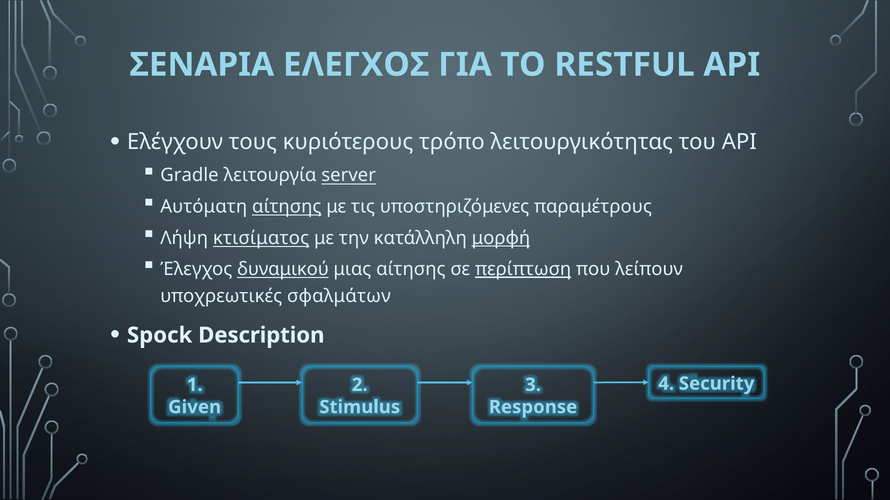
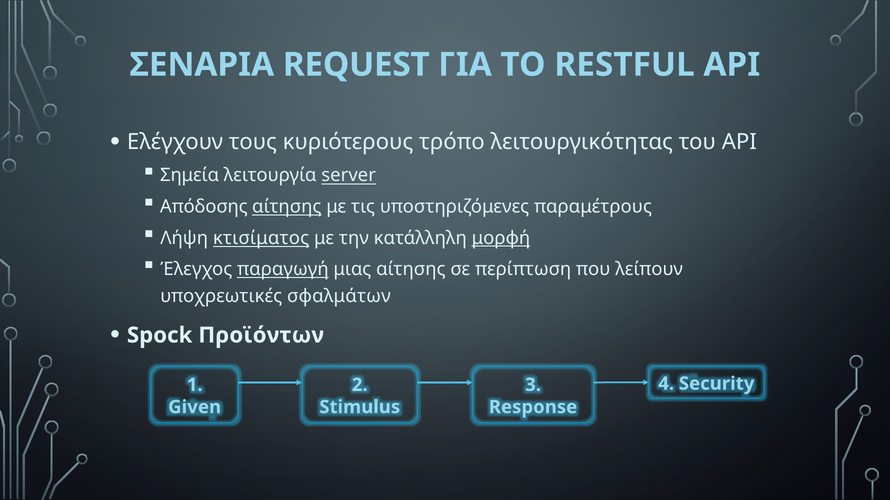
ΕΛΕΓΧΟΣ: ΕΛΕΓΧΟΣ -> REQUEST (356, 65)
Gradle: Gradle -> Σημεία (190, 176)
Αυτόματη: Αυτόματη -> Απόδοσης (204, 207)
δυναμικού: δυναμικού -> παραγωγή (283, 270)
περίπτωση underline: present -> none (523, 270)
Description: Description -> Προϊόντων (261, 336)
